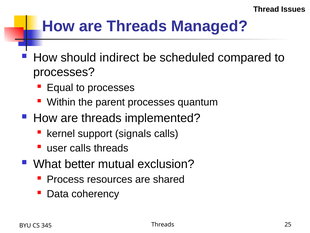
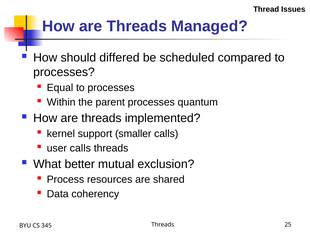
indirect: indirect -> differed (119, 58)
signals: signals -> smaller (133, 133)
